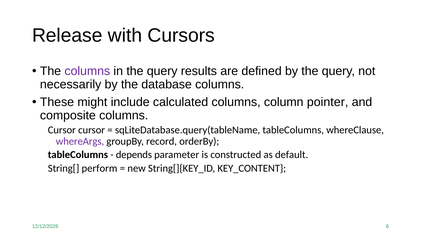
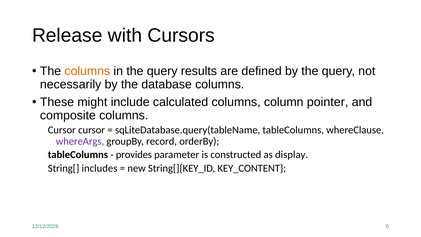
columns colour: purple -> orange (87, 71)
depends: depends -> provides (134, 155)
default: default -> display (292, 155)
perform: perform -> includes (99, 168)
